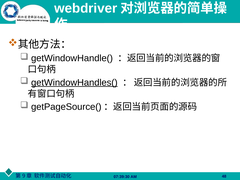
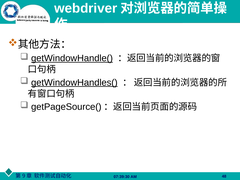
getWindowHandle( underline: none -> present (72, 58)
